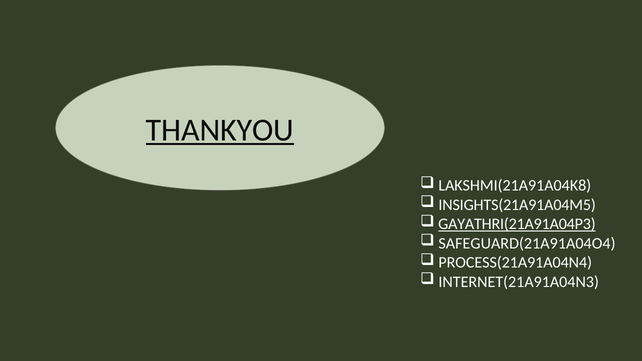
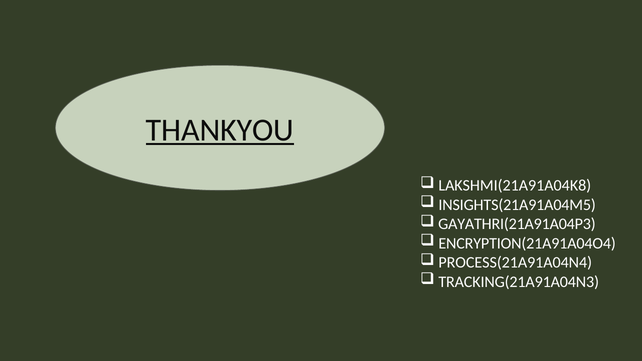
GAYATHRI(21A91A04P3 underline: present -> none (517, 224)
SAFEGUARD(21A91A04O4: SAFEGUARD(21A91A04O4 -> ENCRYPTION(21A91A04O4 (527, 243)
INTERNET(21A91A04N3: INTERNET(21A91A04N3 -> TRACKING(21A91A04N3 (519, 282)
